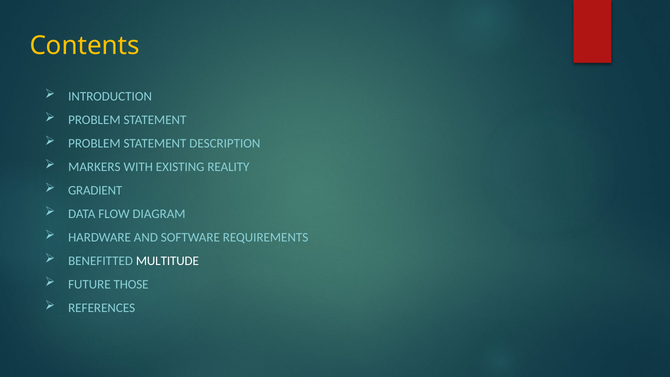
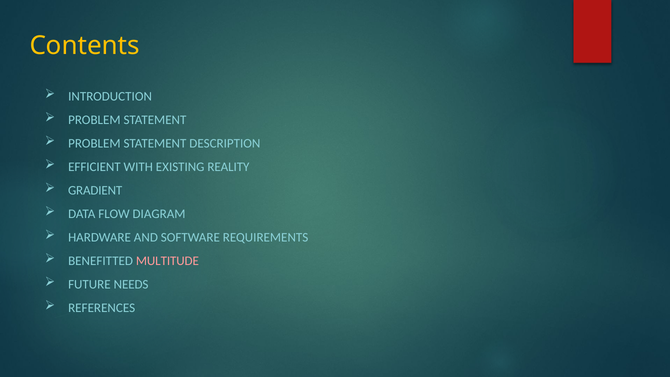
MARKERS: MARKERS -> EFFICIENT (94, 167)
MULTITUDE colour: white -> pink (167, 261)
THOSE: THOSE -> NEEDS (131, 284)
